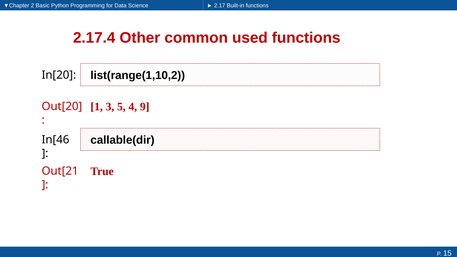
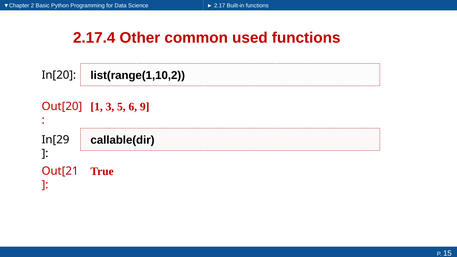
4: 4 -> 6 (133, 107)
In[46: In[46 -> In[29 (55, 140)
